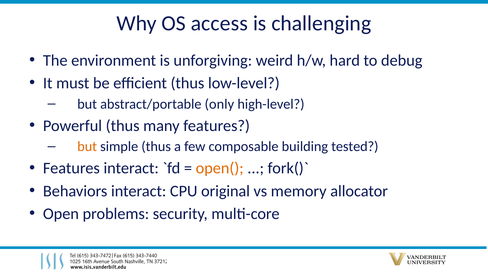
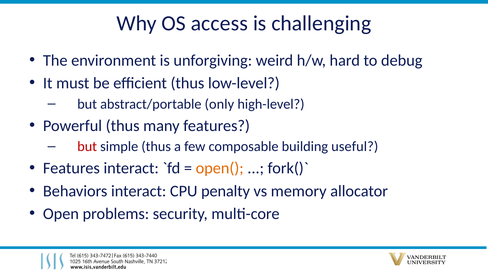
but colour: orange -> red (87, 147)
tested: tested -> useful (355, 147)
original: original -> penalty (226, 191)
